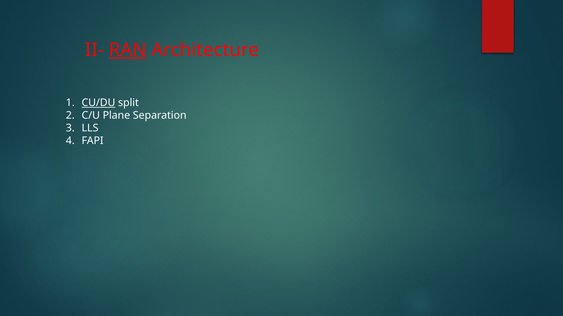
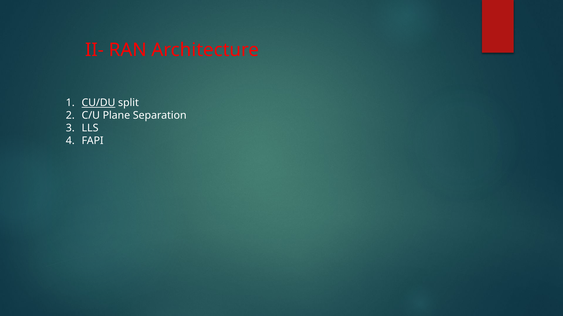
RAN underline: present -> none (128, 50)
